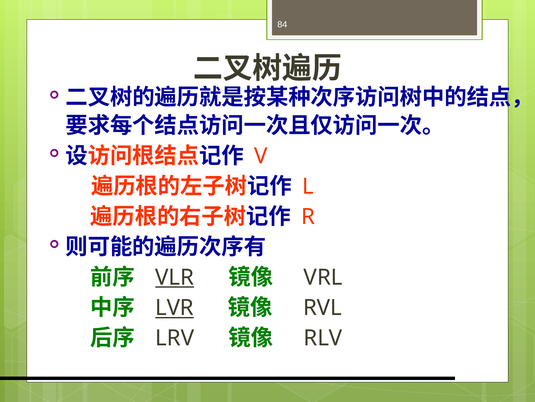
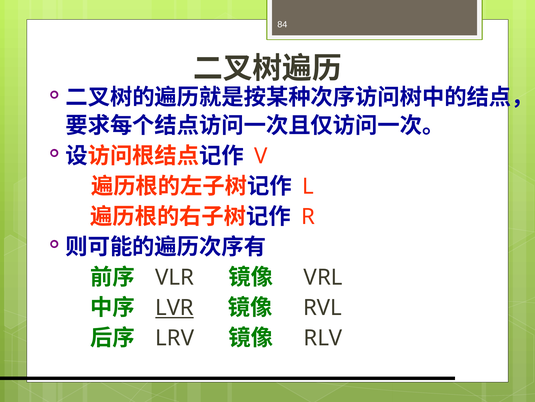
VLR underline: present -> none (175, 277)
